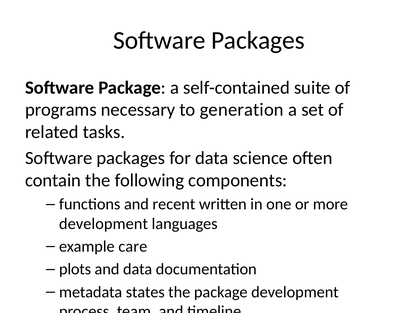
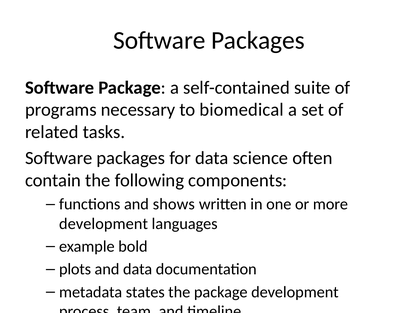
generation: generation -> biomedical (242, 110)
recent: recent -> shows (174, 205)
care: care -> bold (133, 247)
